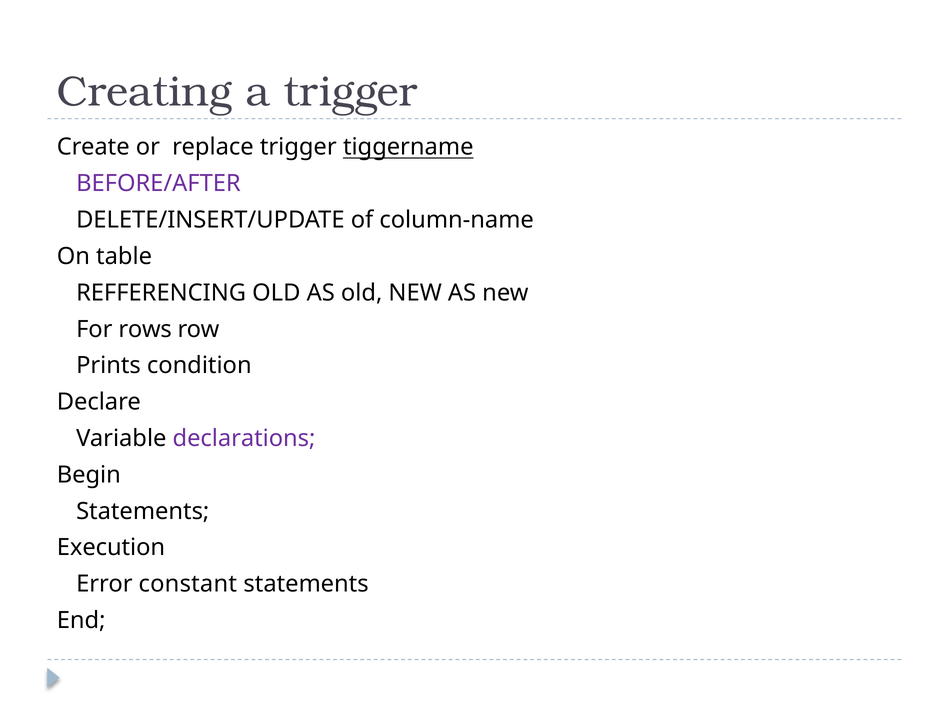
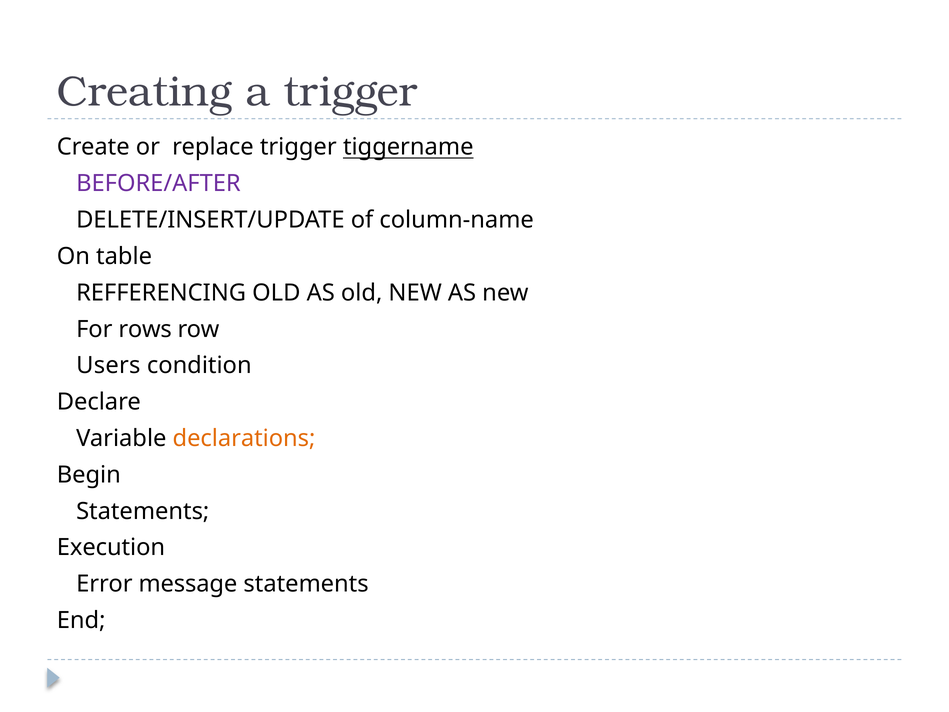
Prints: Prints -> Users (108, 365)
declarations colour: purple -> orange (244, 438)
constant: constant -> message (188, 584)
